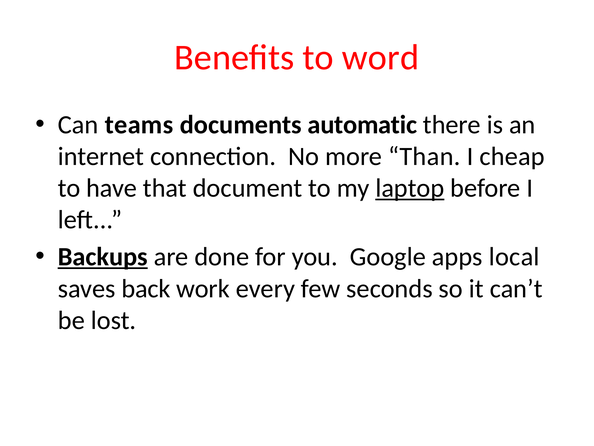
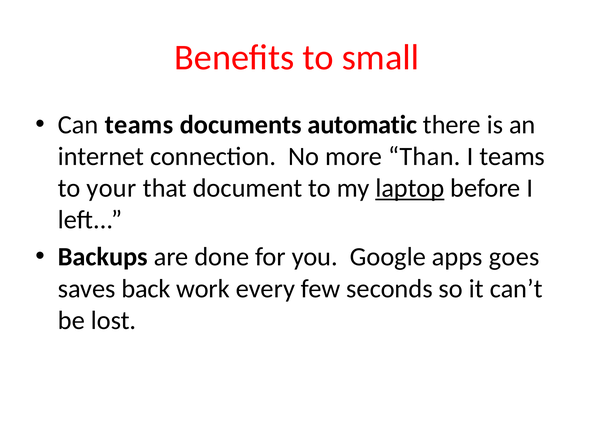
word: word -> small (380, 57)
I cheap: cheap -> teams (512, 156)
have: have -> your (111, 188)
Backups underline: present -> none (103, 257)
local: local -> goes (514, 257)
